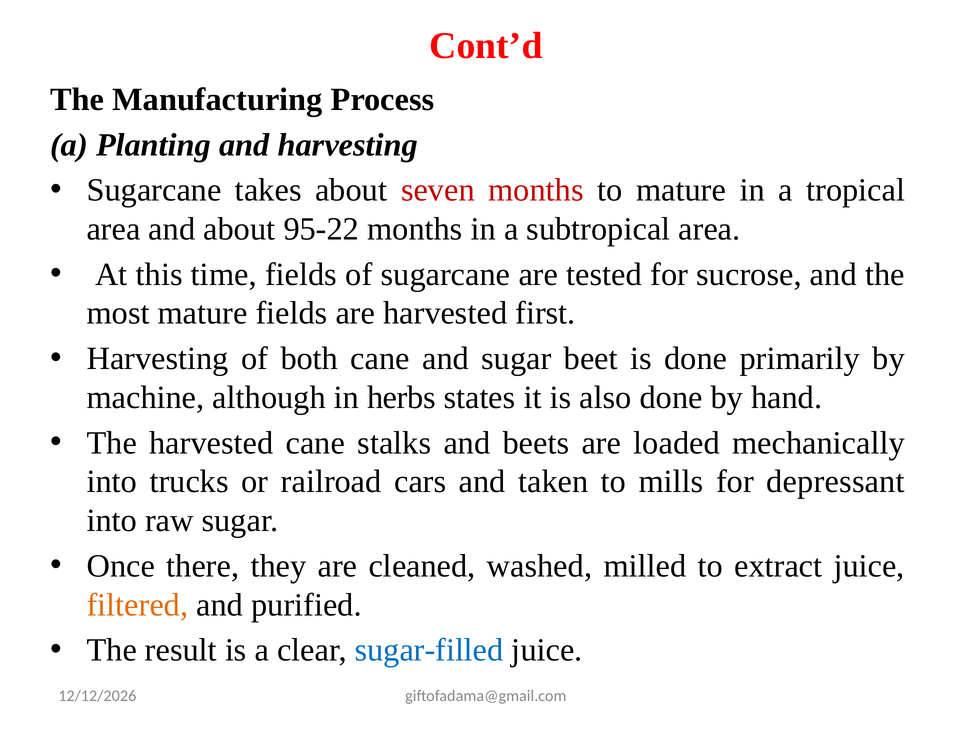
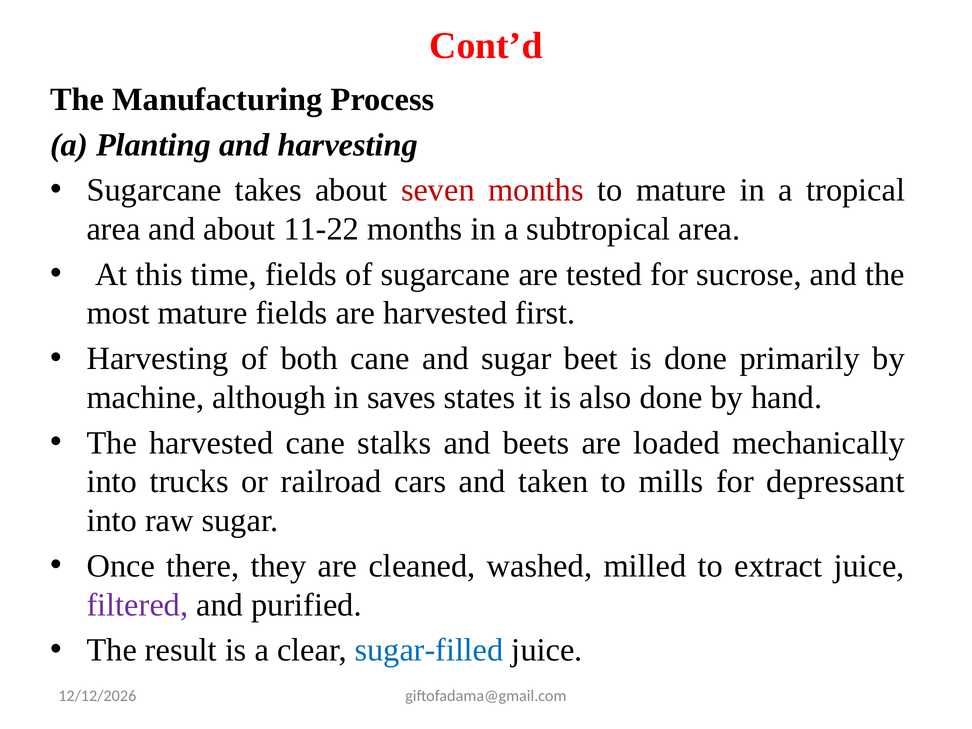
95-22: 95-22 -> 11-22 (321, 229)
herbs: herbs -> saves (402, 398)
filtered colour: orange -> purple (137, 605)
